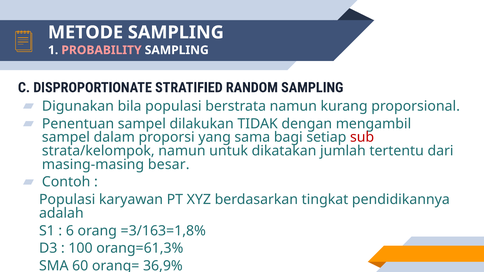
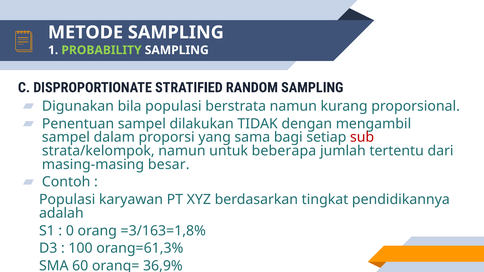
PROBABILITY colour: pink -> light green (101, 50)
dikatakan: dikatakan -> beberapa (284, 151)
6: 6 -> 0 (70, 231)
